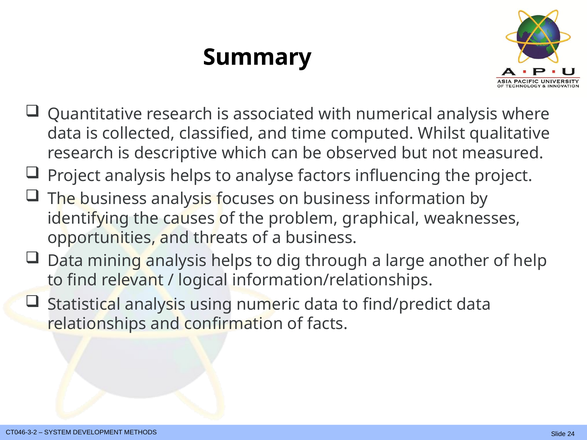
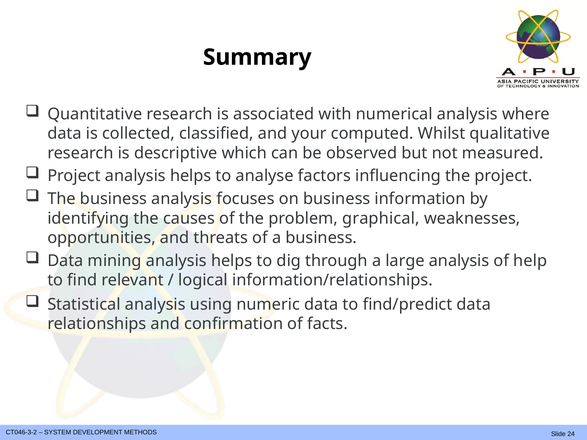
time: time -> your (309, 134)
large another: another -> analysis (459, 261)
